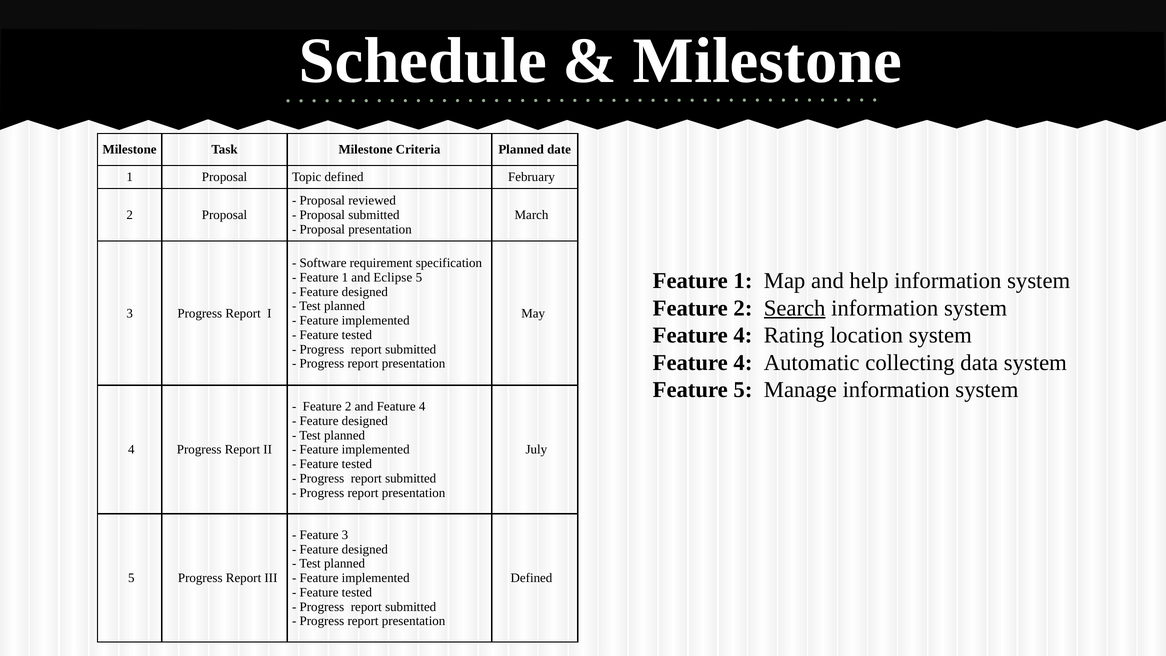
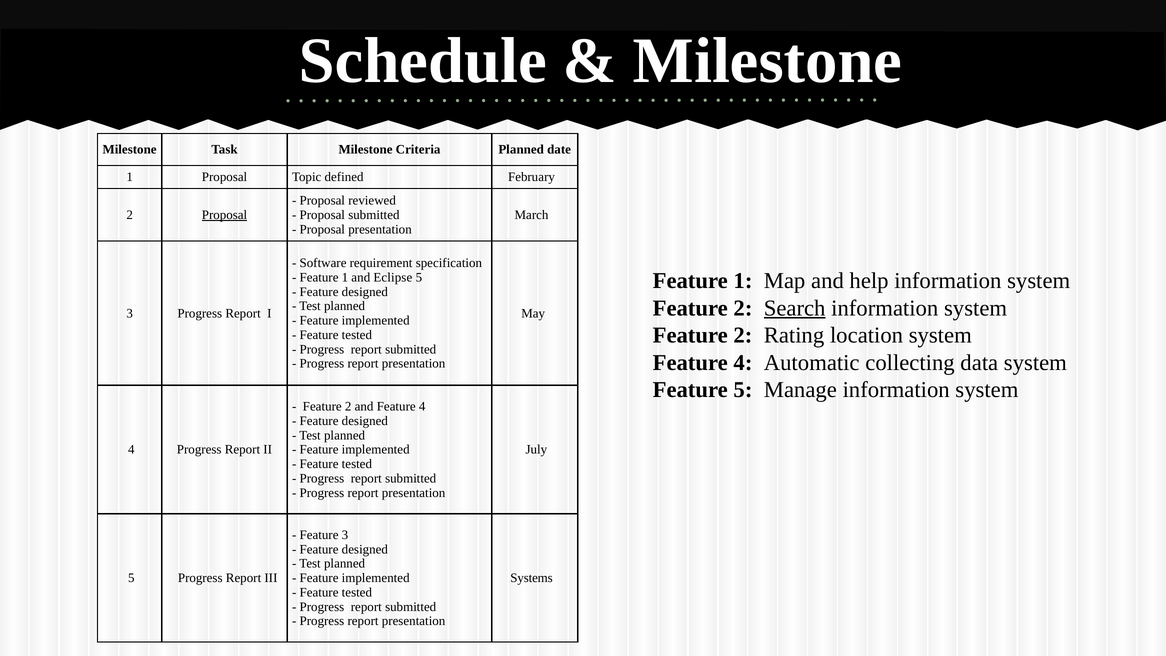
Proposal underline: none -> present (224, 215)
4: 4 -> 2 (743, 335)
Defined: Defined -> Systems (532, 578)
